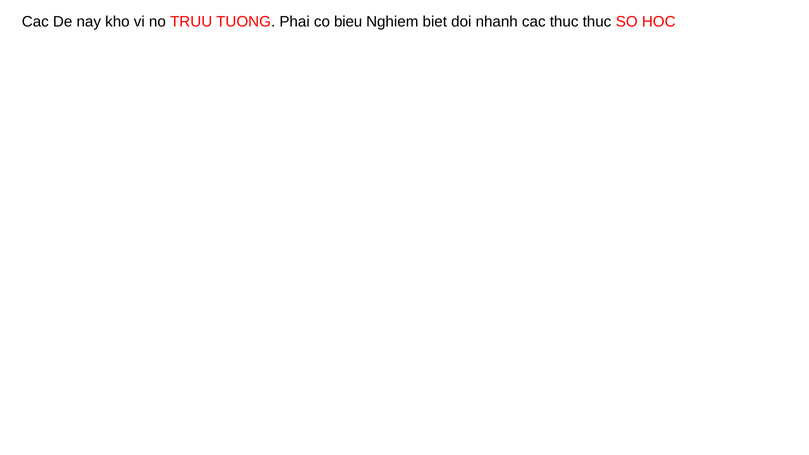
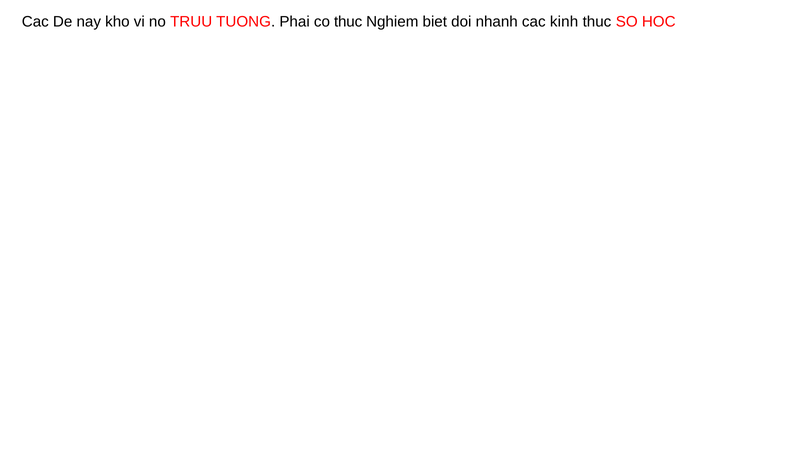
co bieu: bieu -> thuc (348, 22)
cac thuc: thuc -> kinh (564, 22)
